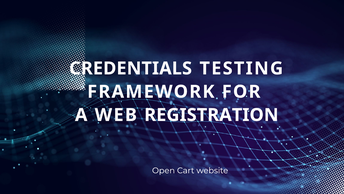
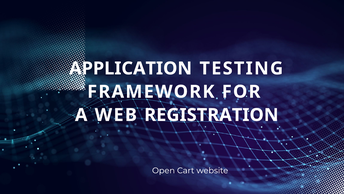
CREDENTIALS: CREDENTIALS -> APPLICATION (131, 68)
